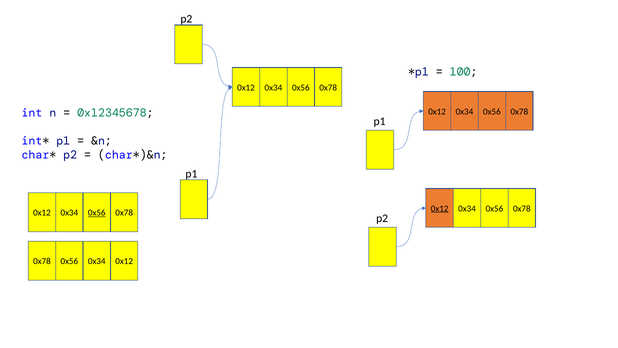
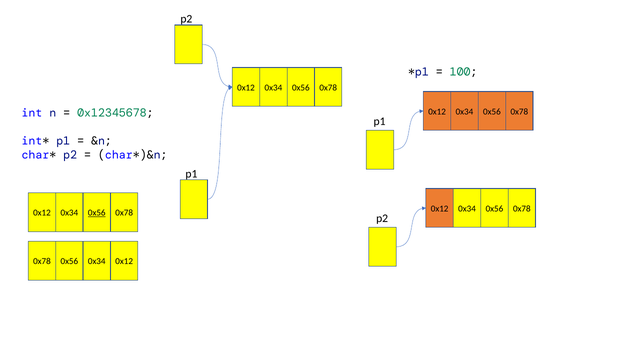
0x12 underline: present -> none (440, 208)
